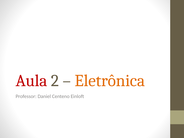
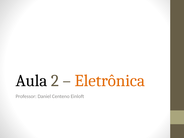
Aula colour: red -> black (31, 81)
